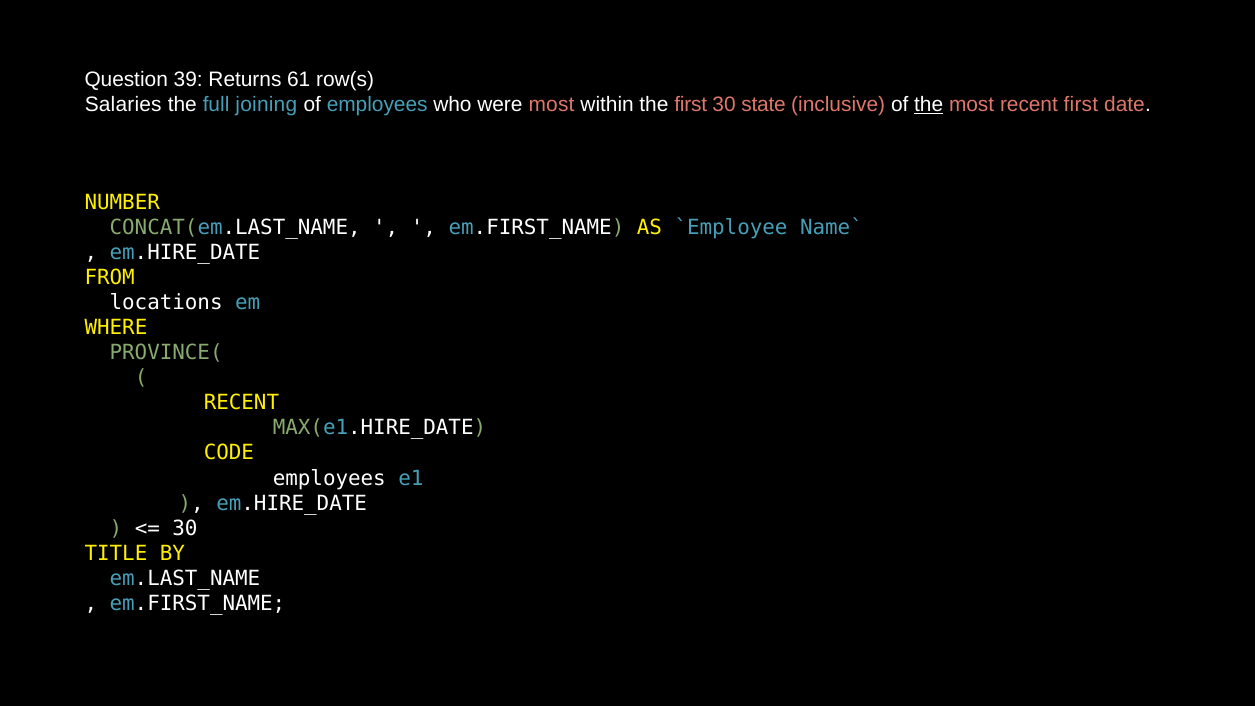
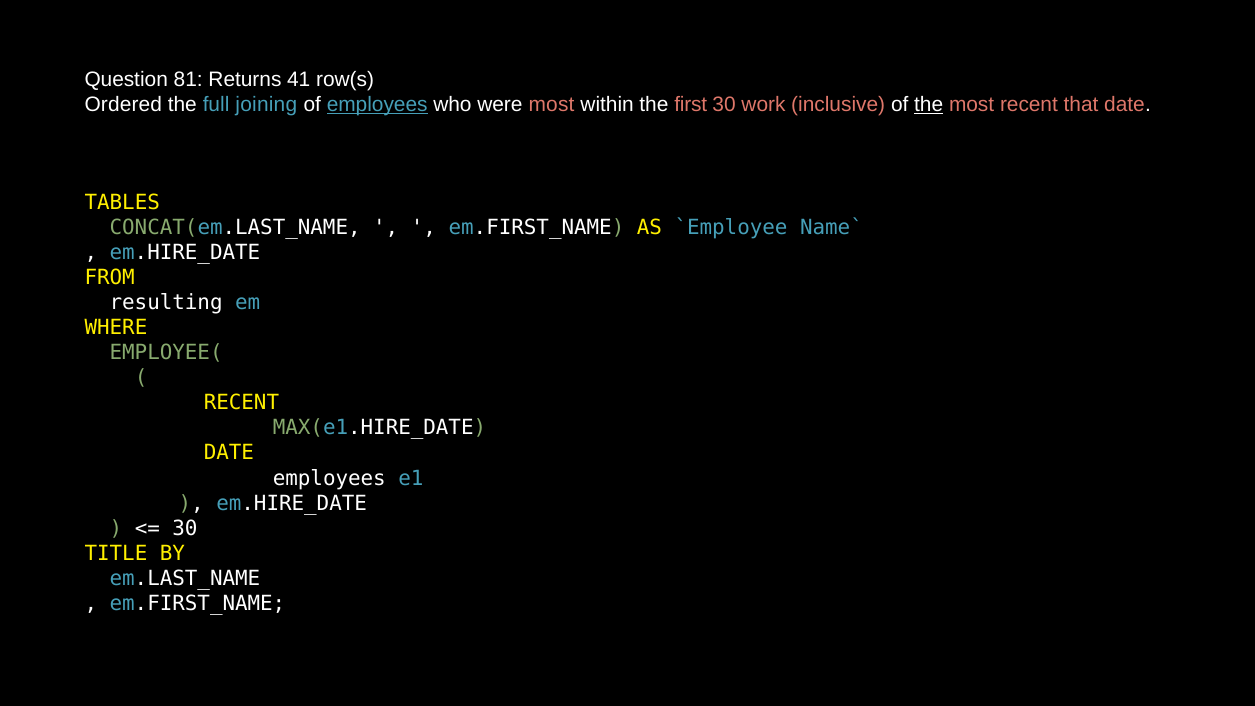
39: 39 -> 81 (188, 79)
61: 61 -> 41 (299, 79)
Salaries: Salaries -> Ordered (123, 104)
employees underline: none -> present (377, 104)
state: state -> work (764, 104)
recent first: first -> that (1081, 104)
NUMBER: NUMBER -> TABLES (122, 202)
locations: locations -> resulting (166, 303)
PROVINCE(: PROVINCE( -> EMPLOYEE( (166, 353)
CODE: CODE -> DATE (229, 453)
